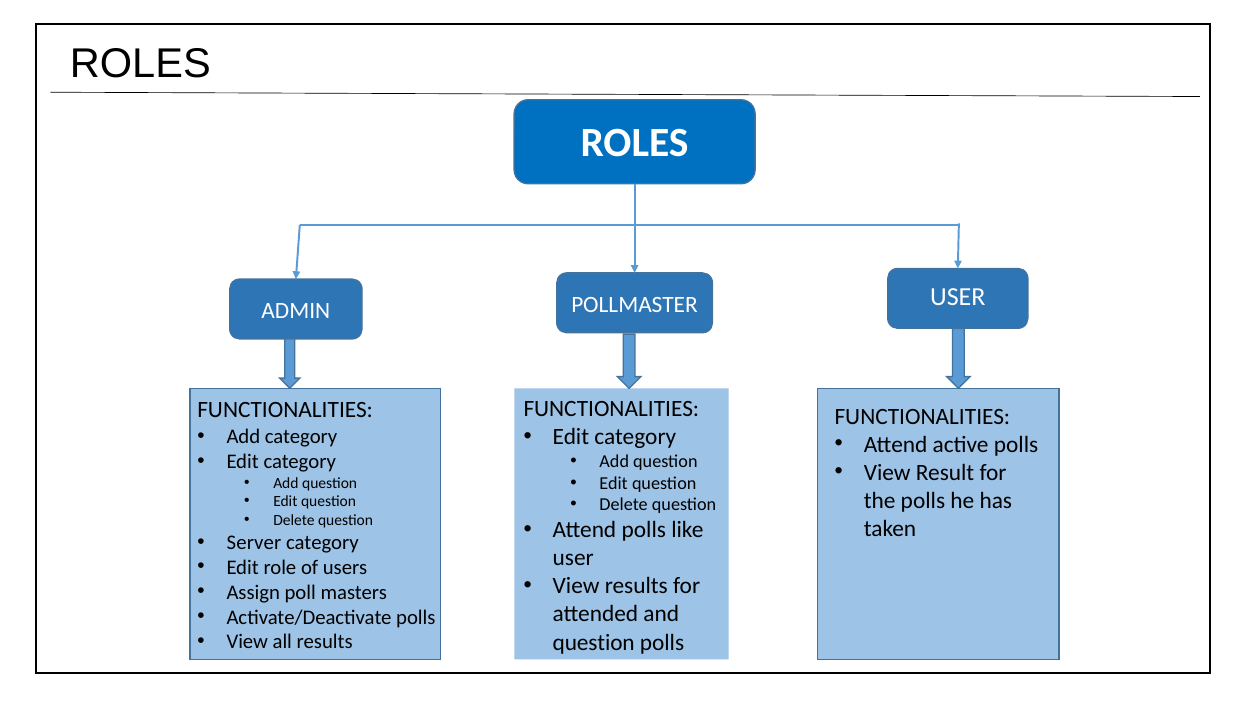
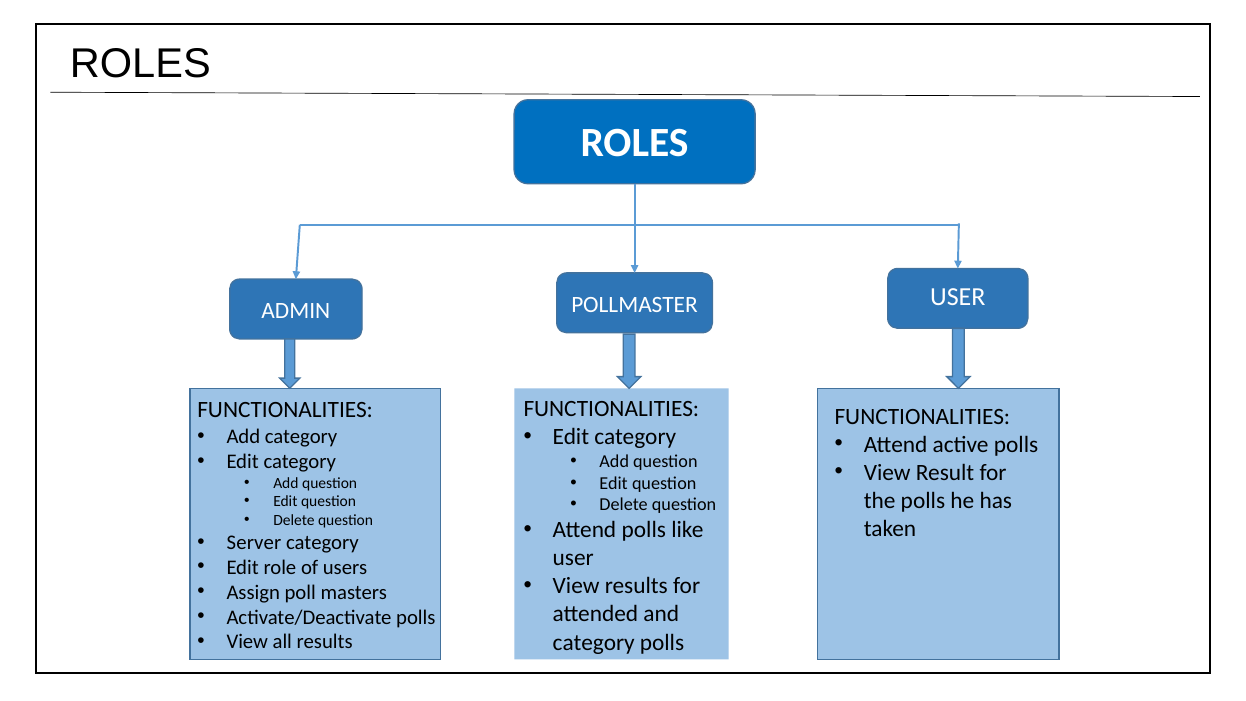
question: question -> category (594, 642)
